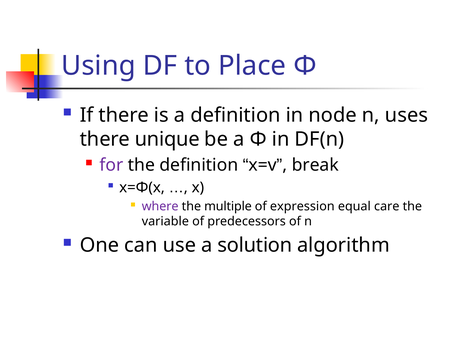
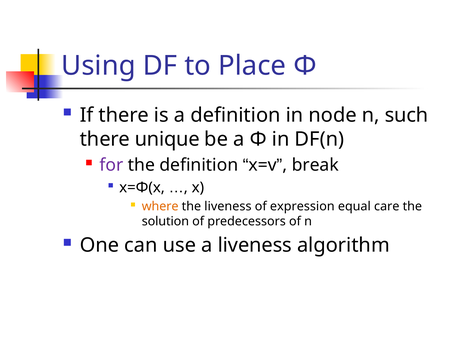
uses: uses -> such (407, 115)
where colour: purple -> orange (160, 206)
the multiple: multiple -> liveness (228, 206)
variable: variable -> solution (165, 221)
a solution: solution -> liveness (255, 246)
